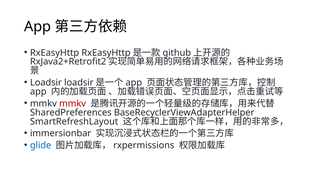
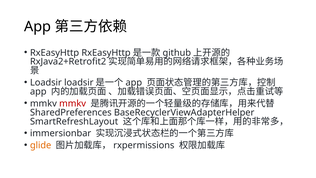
glide colour: blue -> orange (41, 145)
